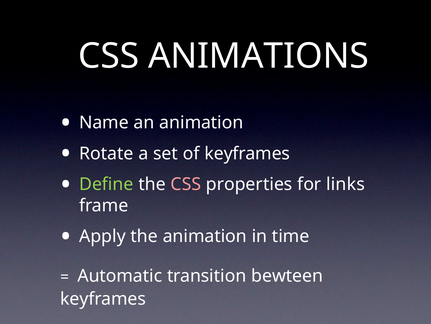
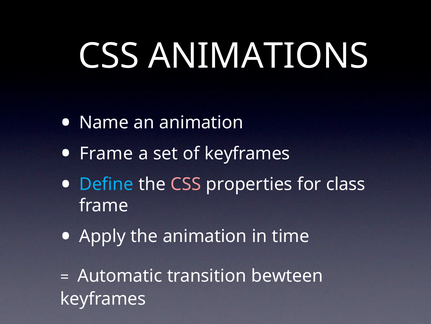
Rotate: Rotate -> Frame (106, 153)
Deﬁne colour: light green -> light blue (106, 184)
links: links -> class (346, 184)
